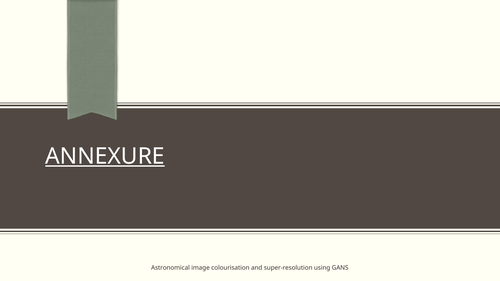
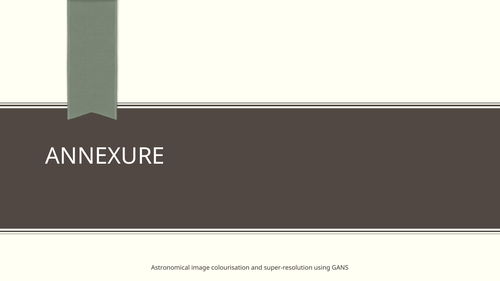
ANNEXURE underline: present -> none (105, 156)
